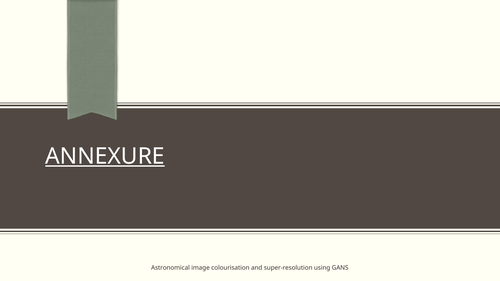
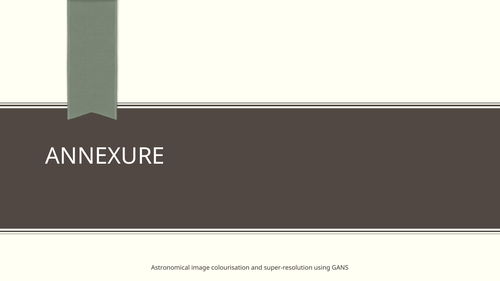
ANNEXURE underline: present -> none (105, 156)
